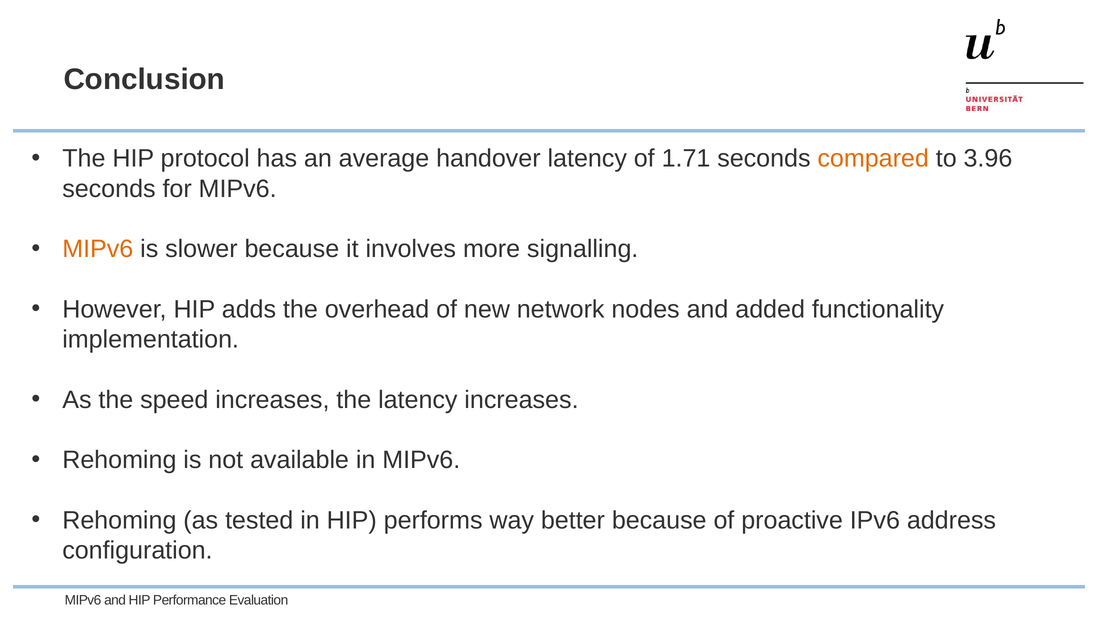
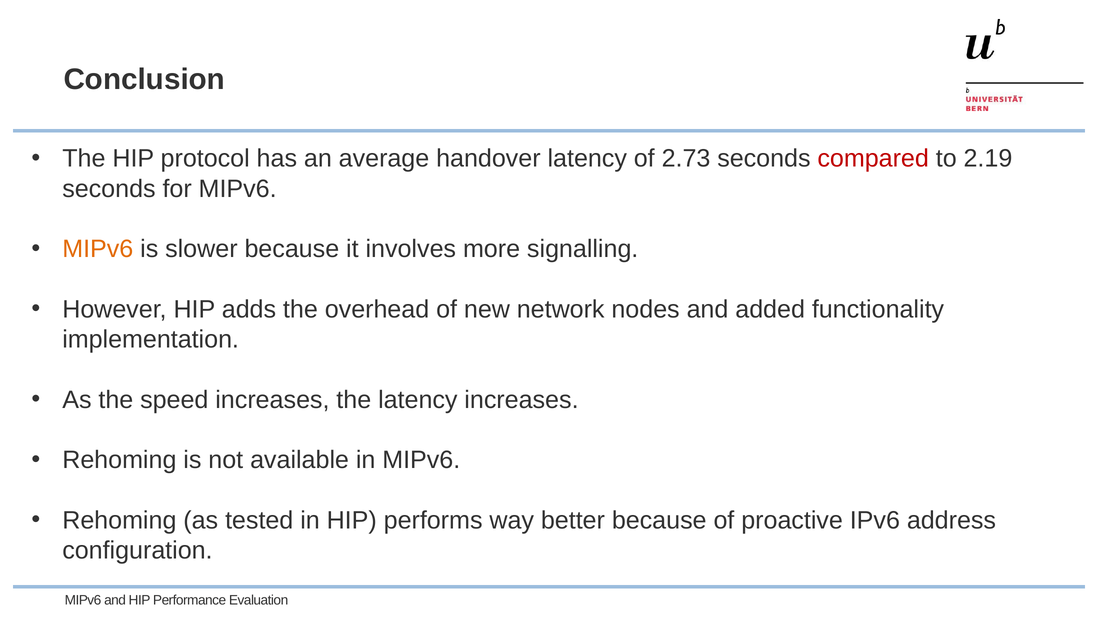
1.71: 1.71 -> 2.73 (686, 159)
compared colour: orange -> red (873, 159)
3.96: 3.96 -> 2.19 (988, 159)
